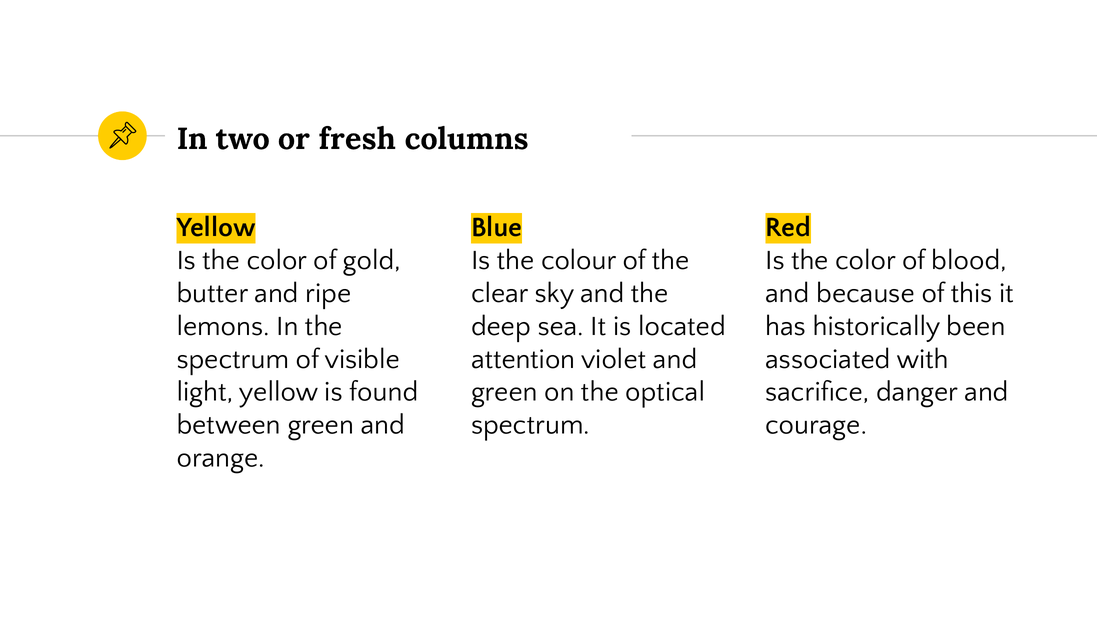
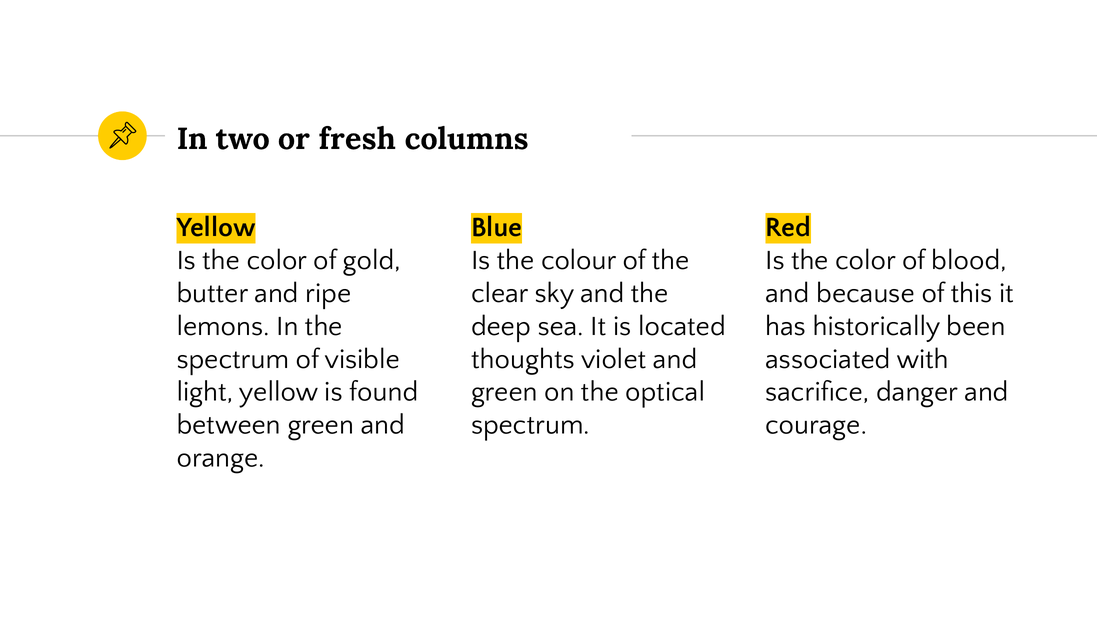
attention: attention -> thoughts (523, 359)
